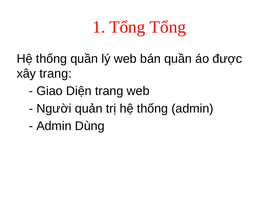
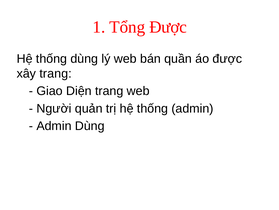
Tổng Tổng: Tổng -> Được (168, 27)
thống quần: quần -> dùng (84, 59)
